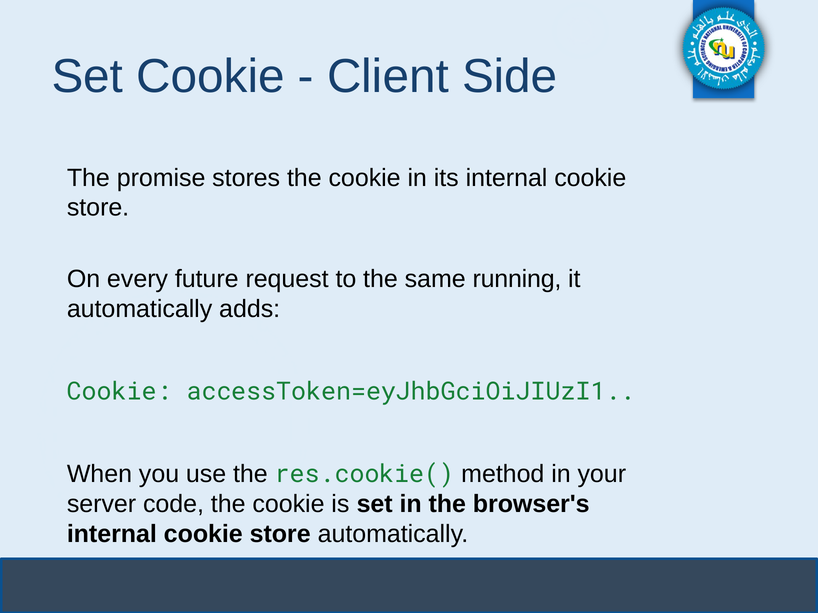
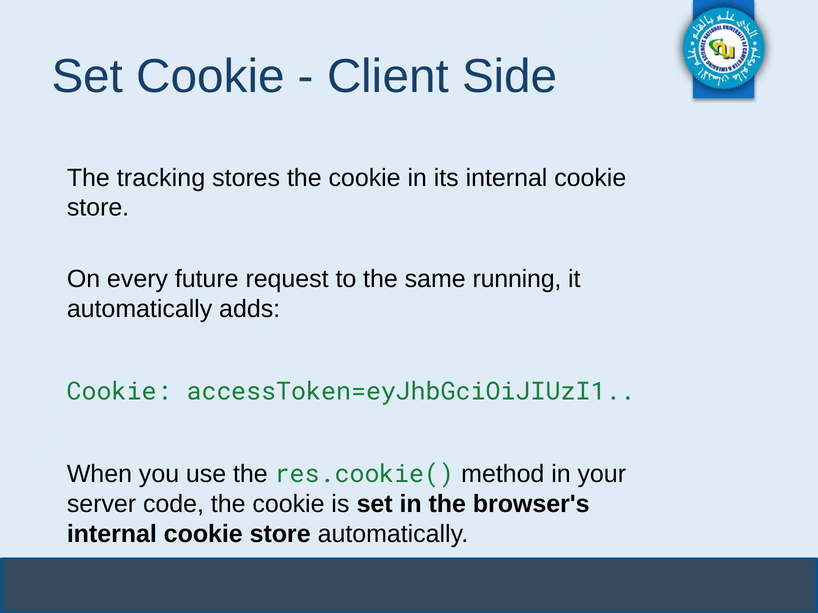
promise: promise -> tracking (161, 178)
